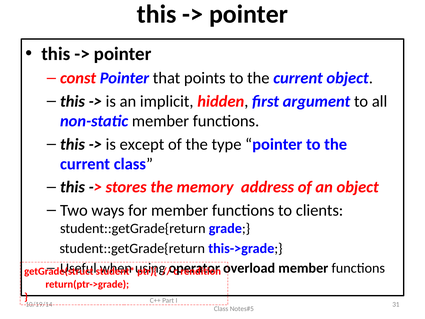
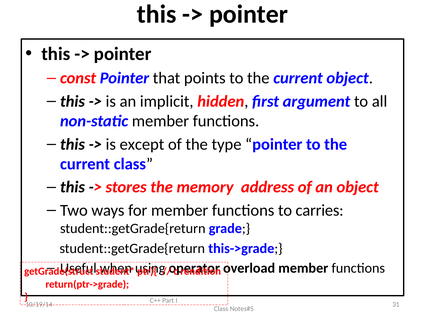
clients: clients -> carries (320, 210)
